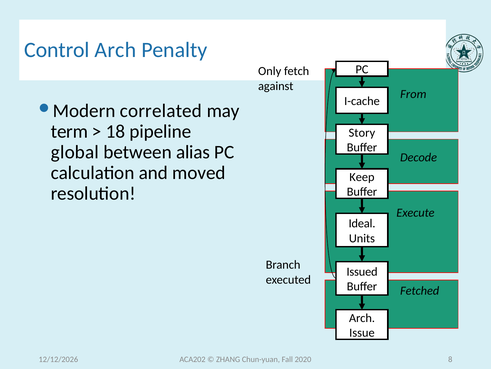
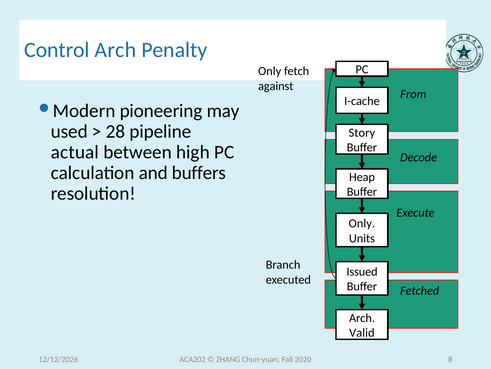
correlated: correlated -> pioneering (161, 111)
term: term -> used (69, 131)
18: 18 -> 28 (115, 131)
global: global -> actual (75, 152)
alias: alias -> high (193, 152)
moved: moved -> buffers (199, 173)
Keep: Keep -> Heap (362, 177)
Ideal: Ideal -> Only (362, 223)
Issue: Issue -> Valid (362, 332)
